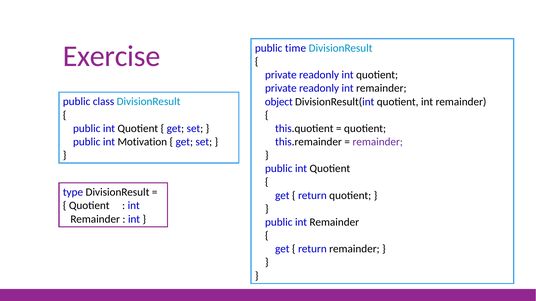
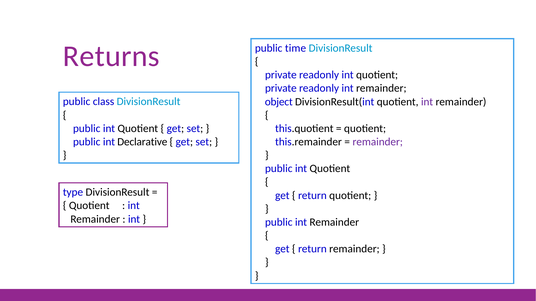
Exercise: Exercise -> Returns (111, 56)
int colour: black -> purple (427, 102)
Motivation: Motivation -> Declarative (142, 142)
